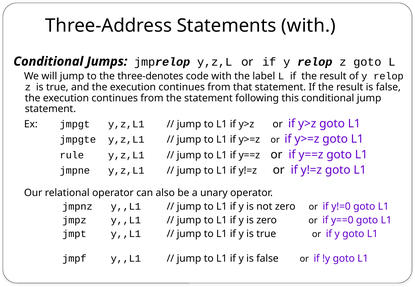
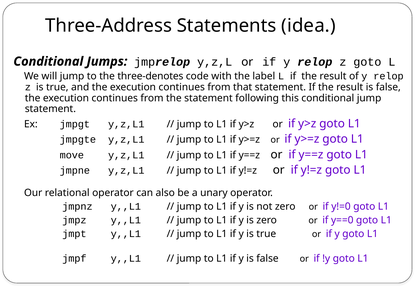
Statements with: with -> idea (308, 26)
rule: rule -> move (72, 155)
